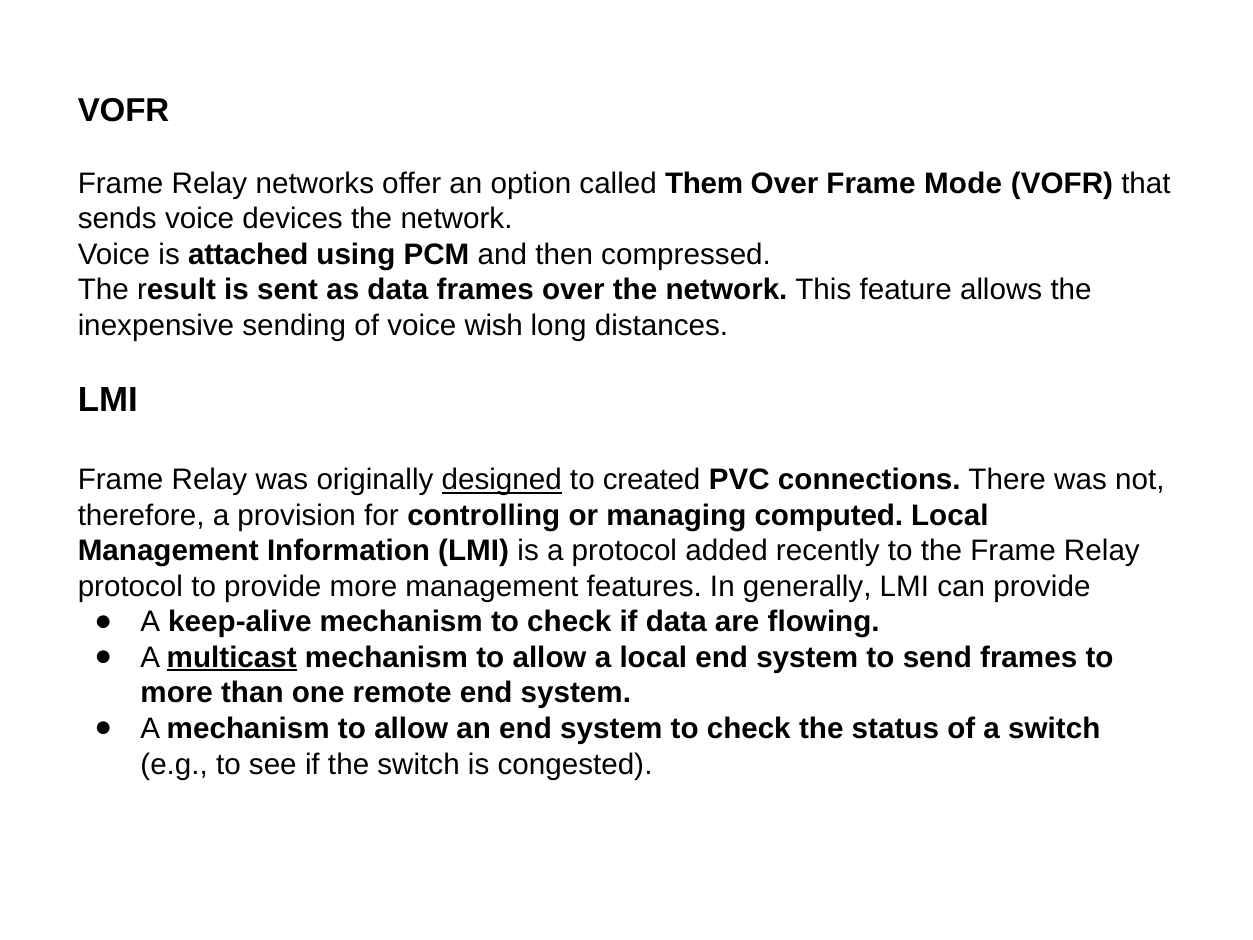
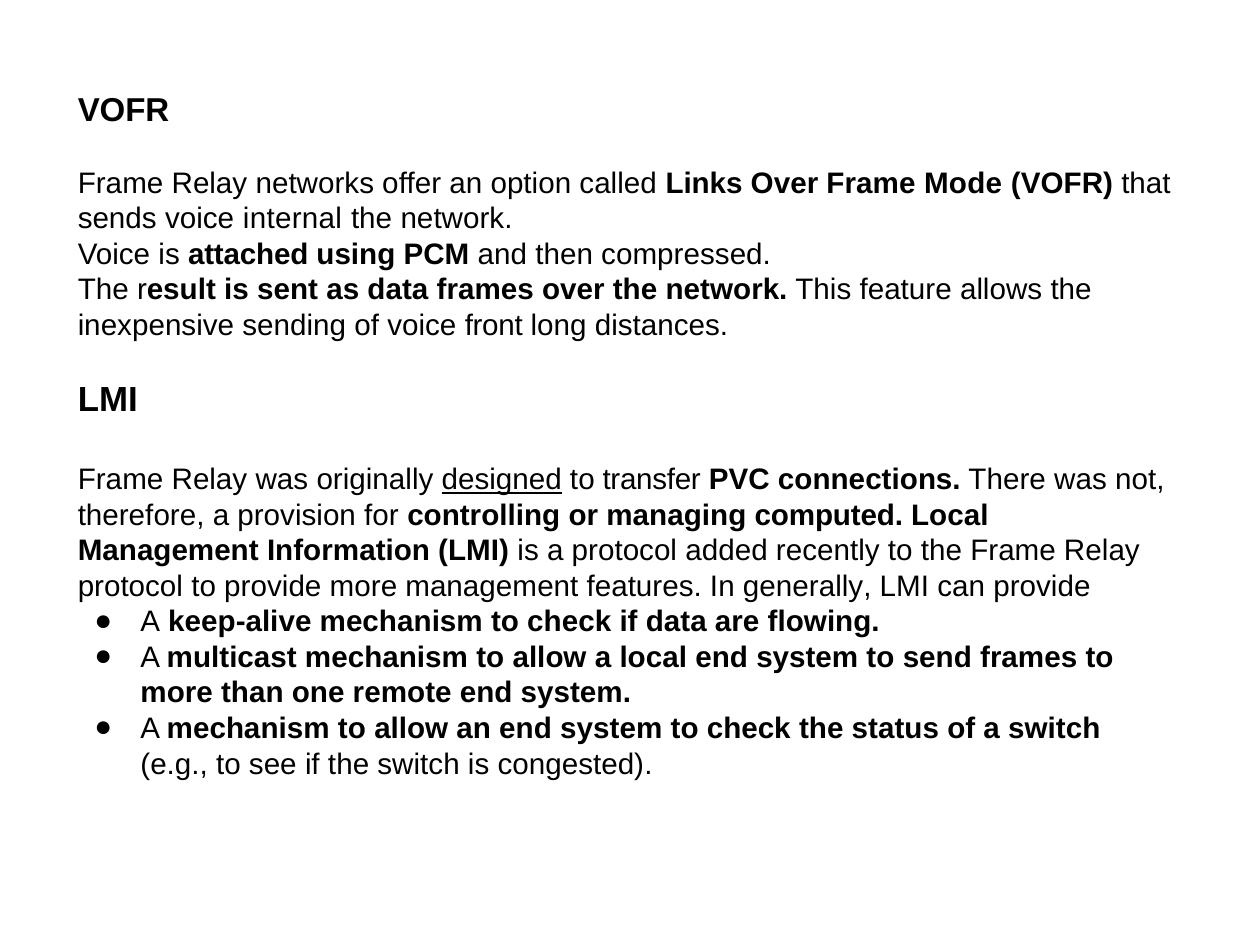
Them: Them -> Links (704, 183)
devices: devices -> internal (292, 219)
wish: wish -> front (494, 325)
created: created -> transfer (652, 480)
multicast underline: present -> none (232, 657)
